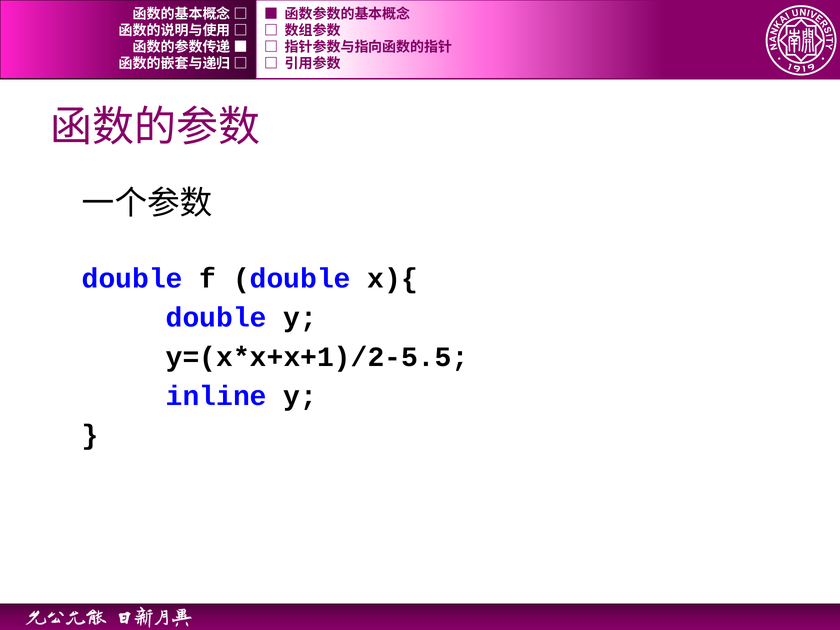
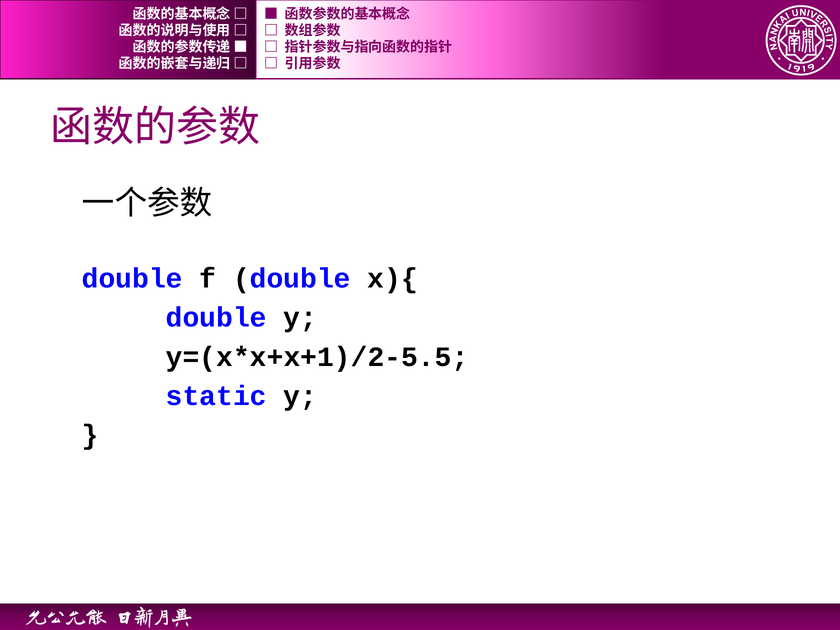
inline: inline -> static (216, 396)
